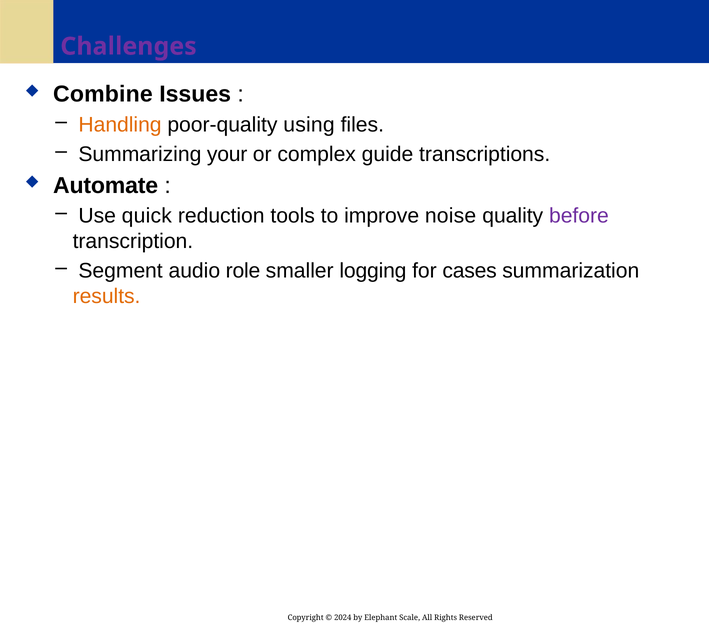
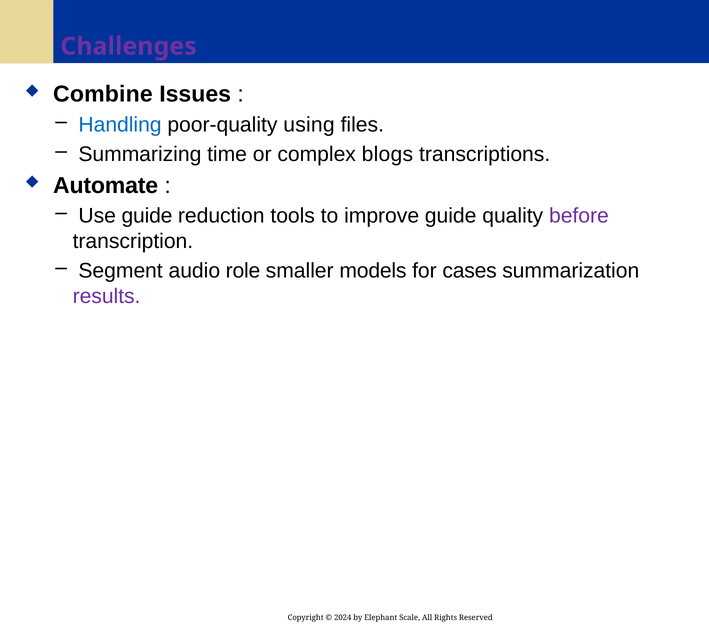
Handling colour: orange -> blue (120, 125)
your: your -> time (227, 154)
guide: guide -> blogs (387, 154)
Use quick: quick -> guide (147, 216)
improve noise: noise -> guide (451, 216)
logging: logging -> models (373, 271)
results colour: orange -> purple (107, 297)
